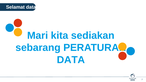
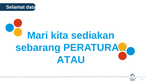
DATA: DATA -> ATAU (71, 60)
